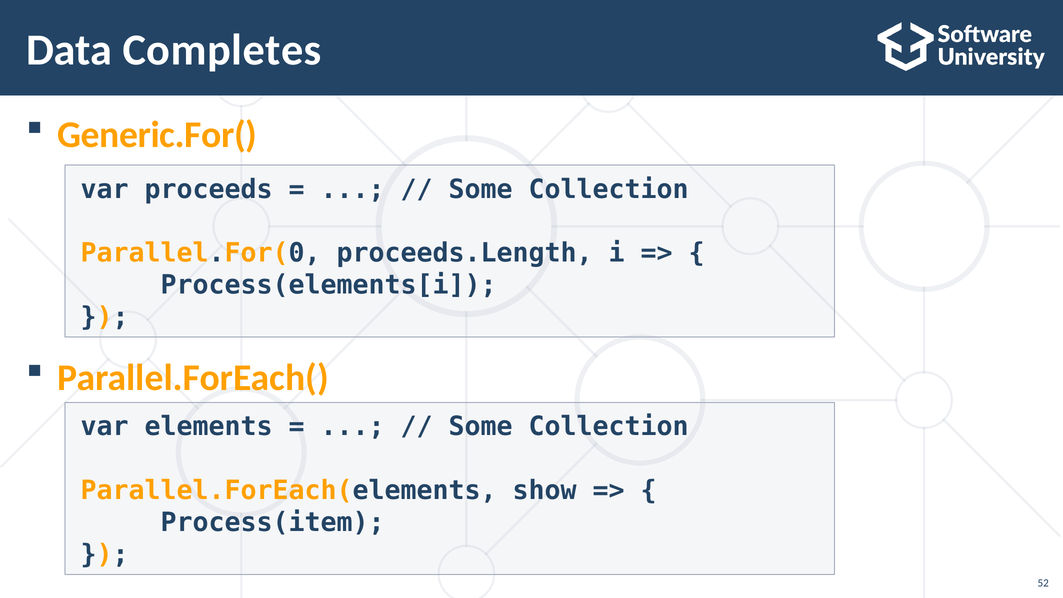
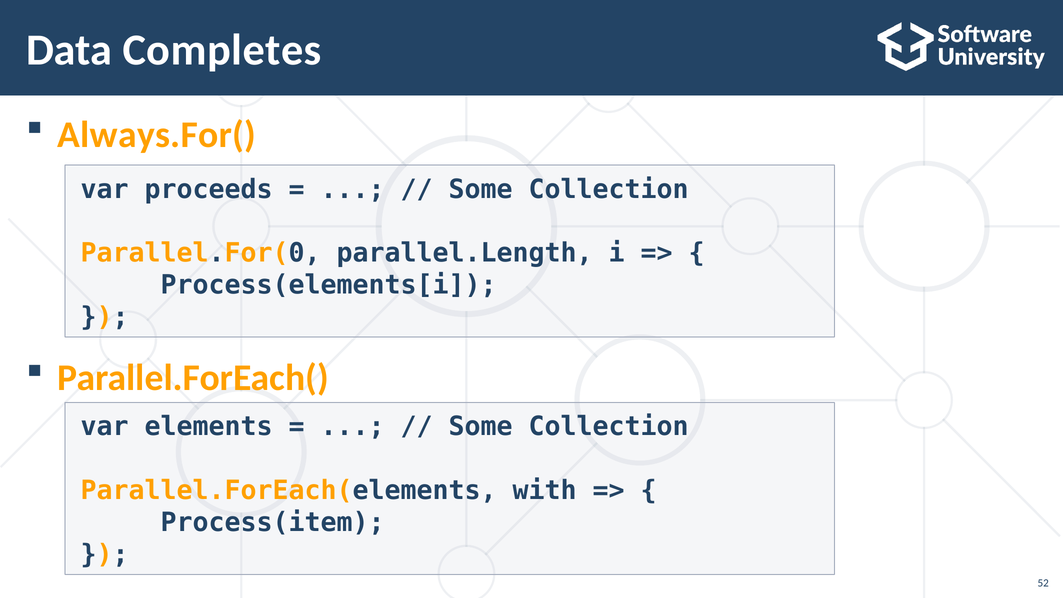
Generic.For(: Generic.For( -> Always.For( (157, 135)
proceeds.Length: proceeds.Length -> parallel.Length (465, 253)
show: show -> with (545, 490)
